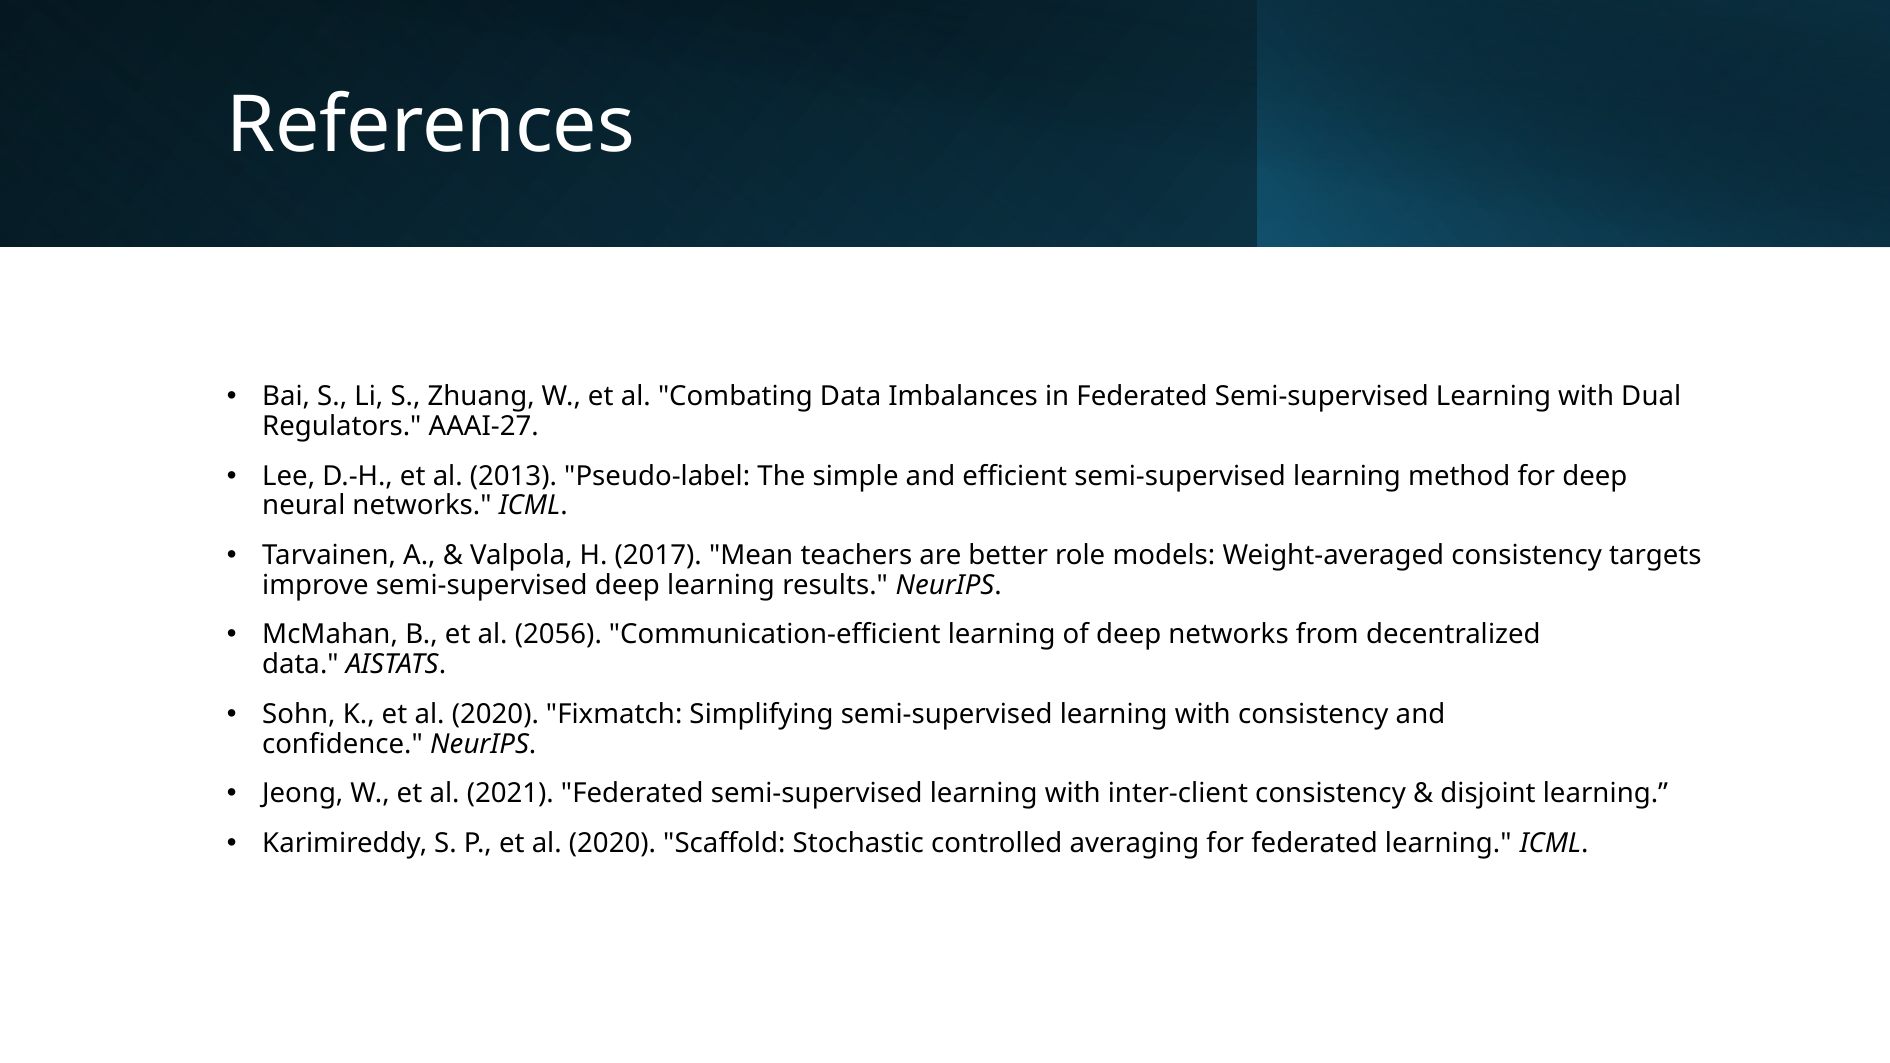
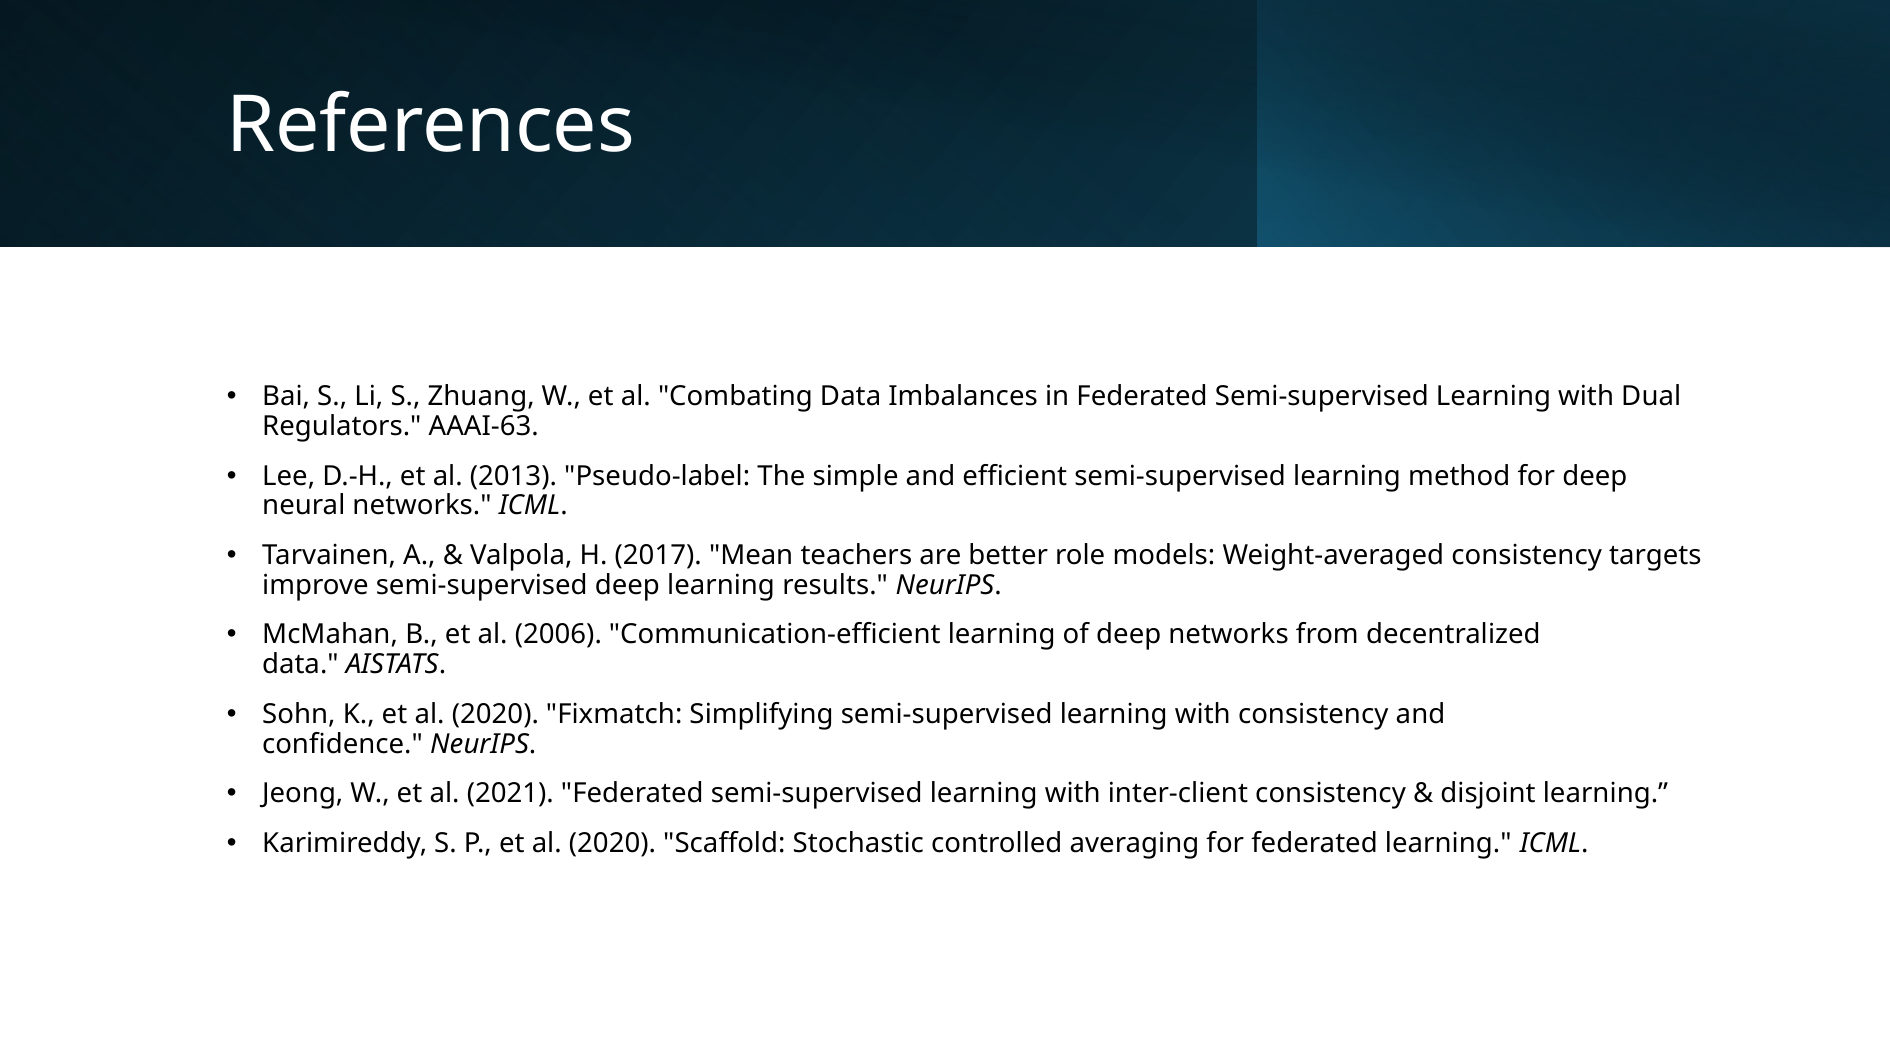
AAAI-27: AAAI-27 -> AAAI-63 (484, 426)
2056: 2056 -> 2006 (558, 635)
